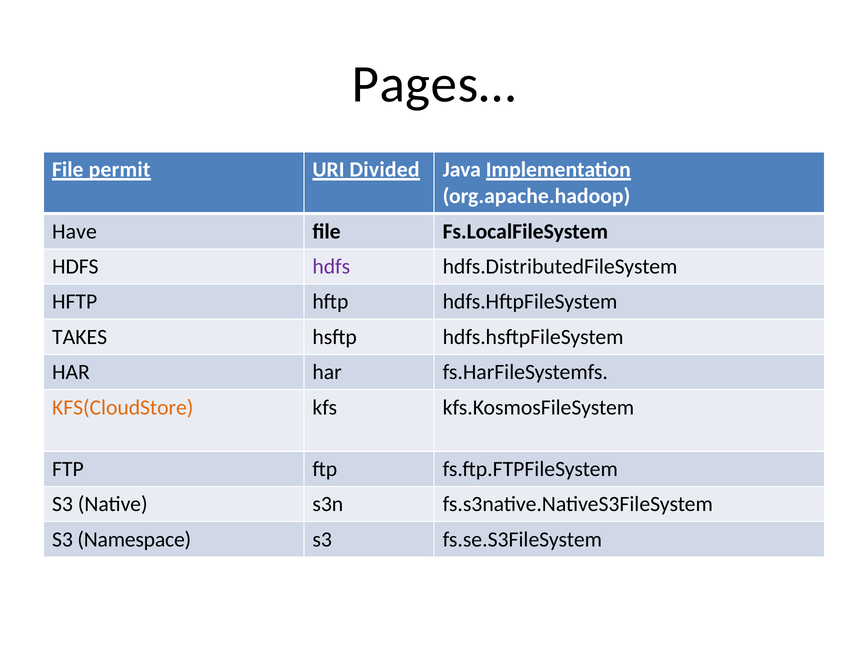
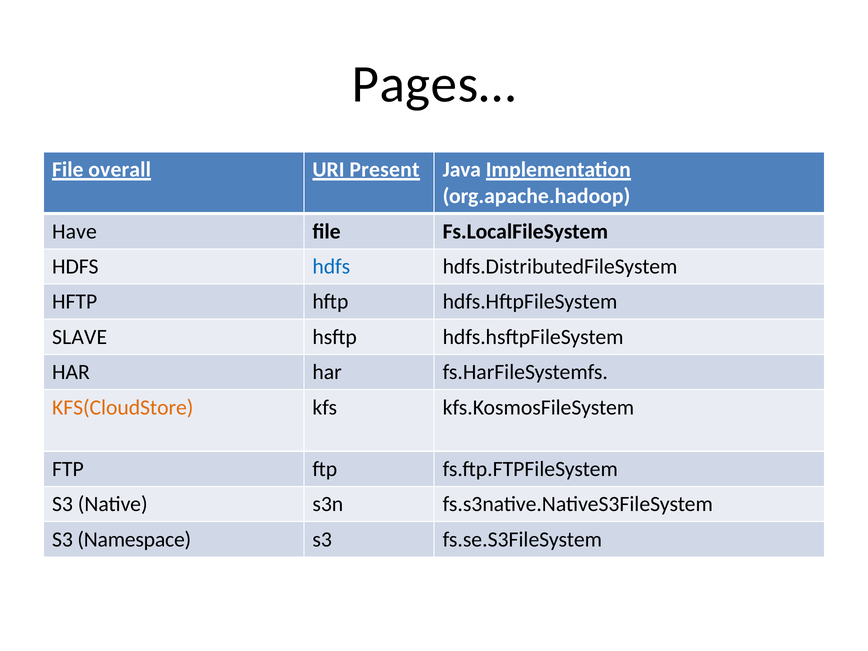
permit: permit -> overall (120, 170)
Divided: Divided -> Present (385, 170)
hdfs colour: purple -> blue (331, 267)
TAKES: TAKES -> SLAVE (80, 337)
